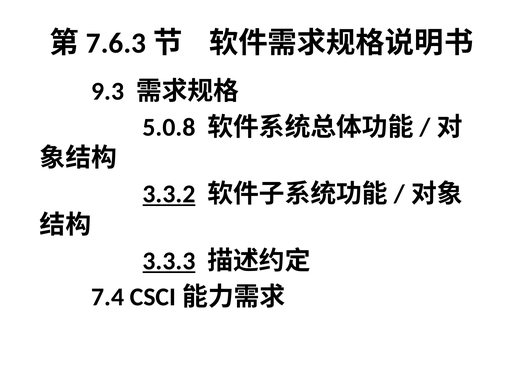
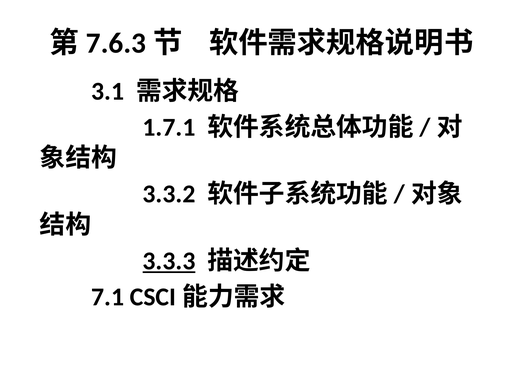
9.3: 9.3 -> 3.1 (108, 91)
5.0.8: 5.0.8 -> 1.7.1 (169, 127)
3.3.2 underline: present -> none (169, 194)
7.4: 7.4 -> 7.1 (108, 297)
